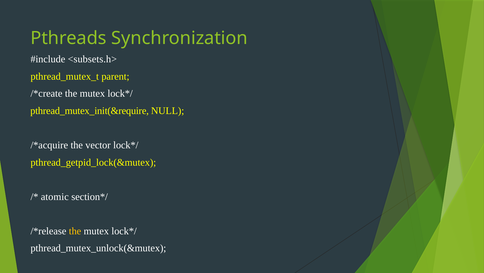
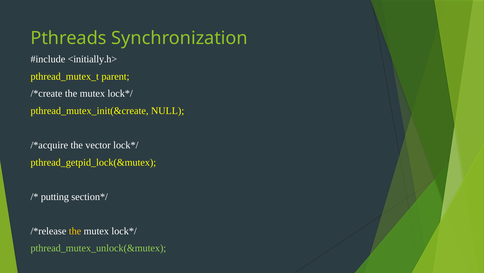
<subsets.h>: <subsets.h> -> <initially.h> (92, 59)
pthread_mutex_init(&require: pthread_mutex_init(&require -> pthread_mutex_init(&create (89, 110)
atomic: atomic -> putting (55, 196)
pthread_mutex_unlock(&mutex colour: white -> light green (98, 248)
